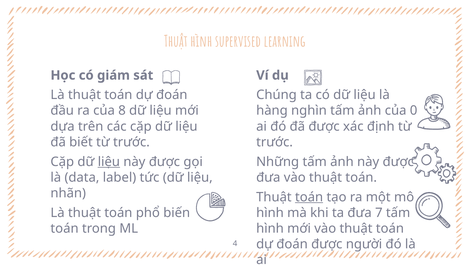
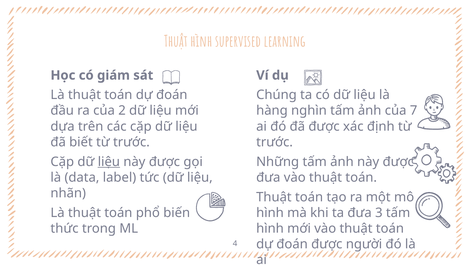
8: 8 -> 2 (122, 110)
0: 0 -> 7 (414, 110)
toán underline: present -> none (309, 197)
7: 7 -> 3 (379, 212)
toán: toán -> thức (65, 228)
